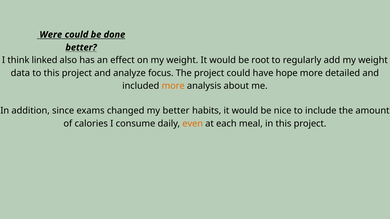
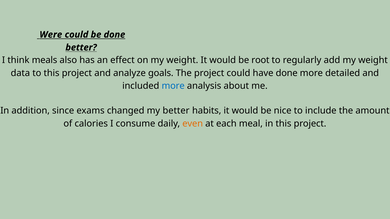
linked: linked -> meals (45, 60)
focus: focus -> goals (161, 73)
have hope: hope -> done (287, 73)
more colour: orange -> blue (173, 86)
